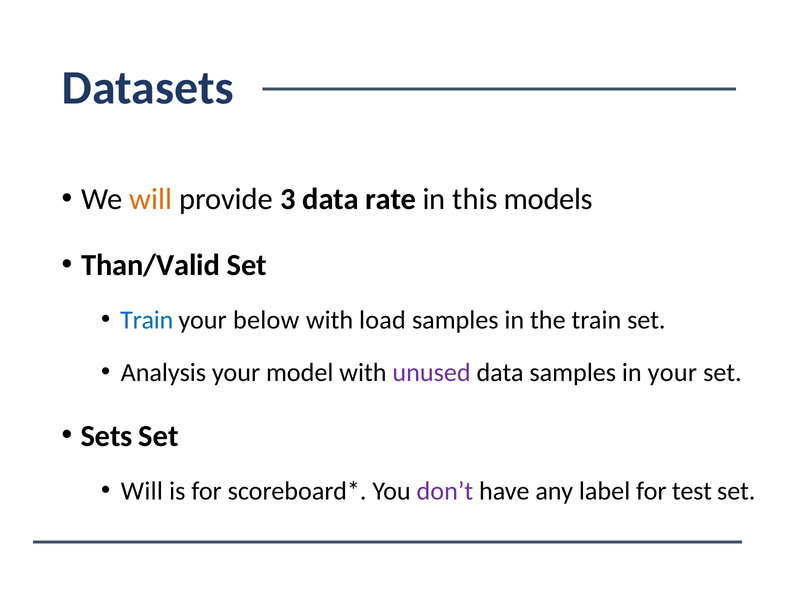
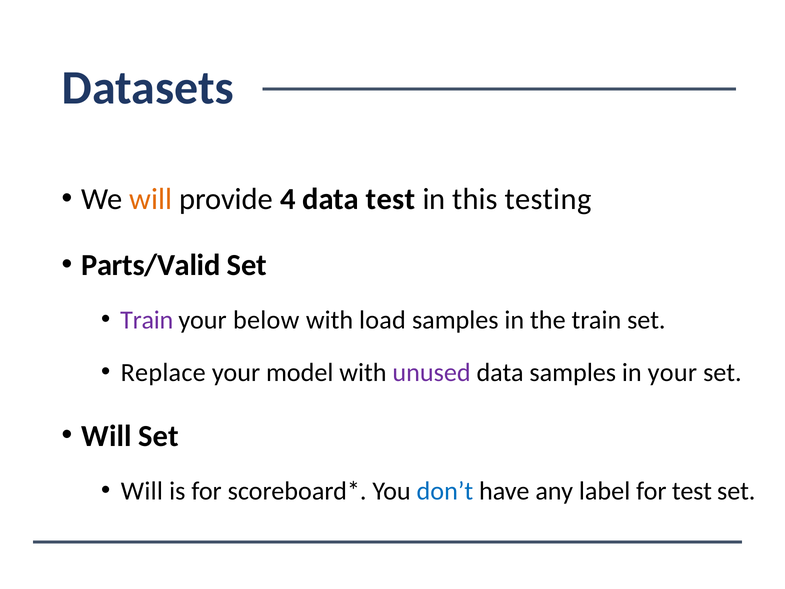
3: 3 -> 4 (288, 199)
data rate: rate -> test (391, 199)
models: models -> testing (548, 199)
Than/Valid: Than/Valid -> Parts/Valid (151, 265)
Train colour: blue -> purple (147, 320)
Analysis: Analysis -> Replace (163, 372)
Sets: Sets -> Will (106, 436)
don’t colour: purple -> blue (445, 491)
